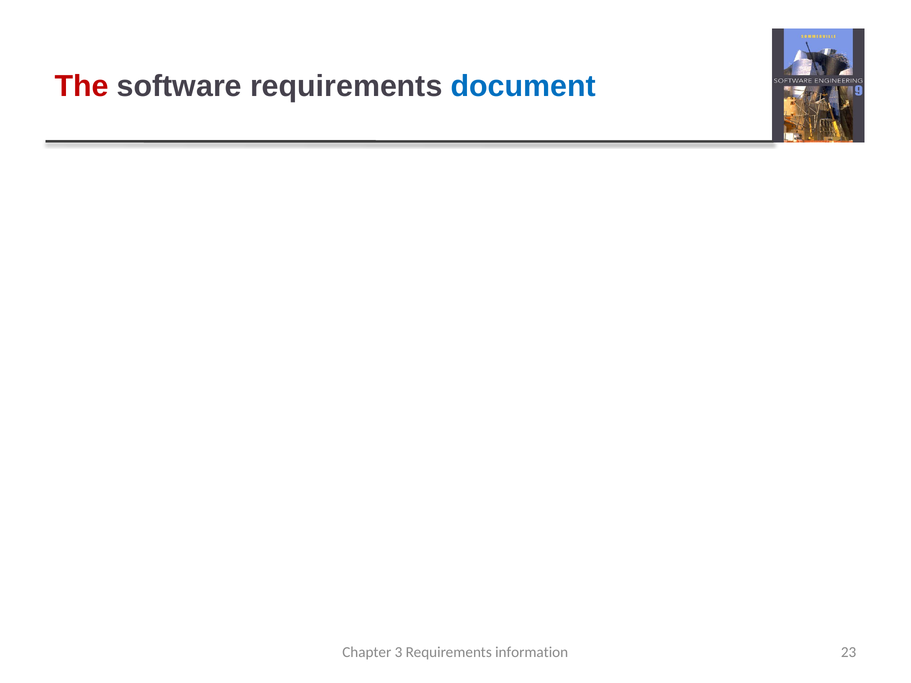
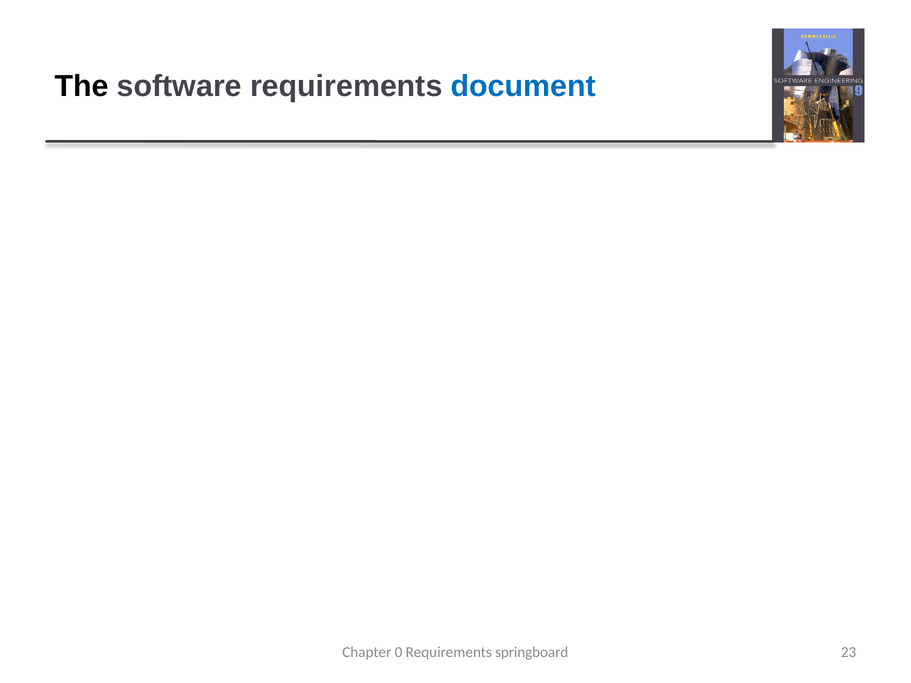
The colour: red -> black (82, 86)
3: 3 -> 0 (398, 652)
information: information -> springboard (532, 652)
